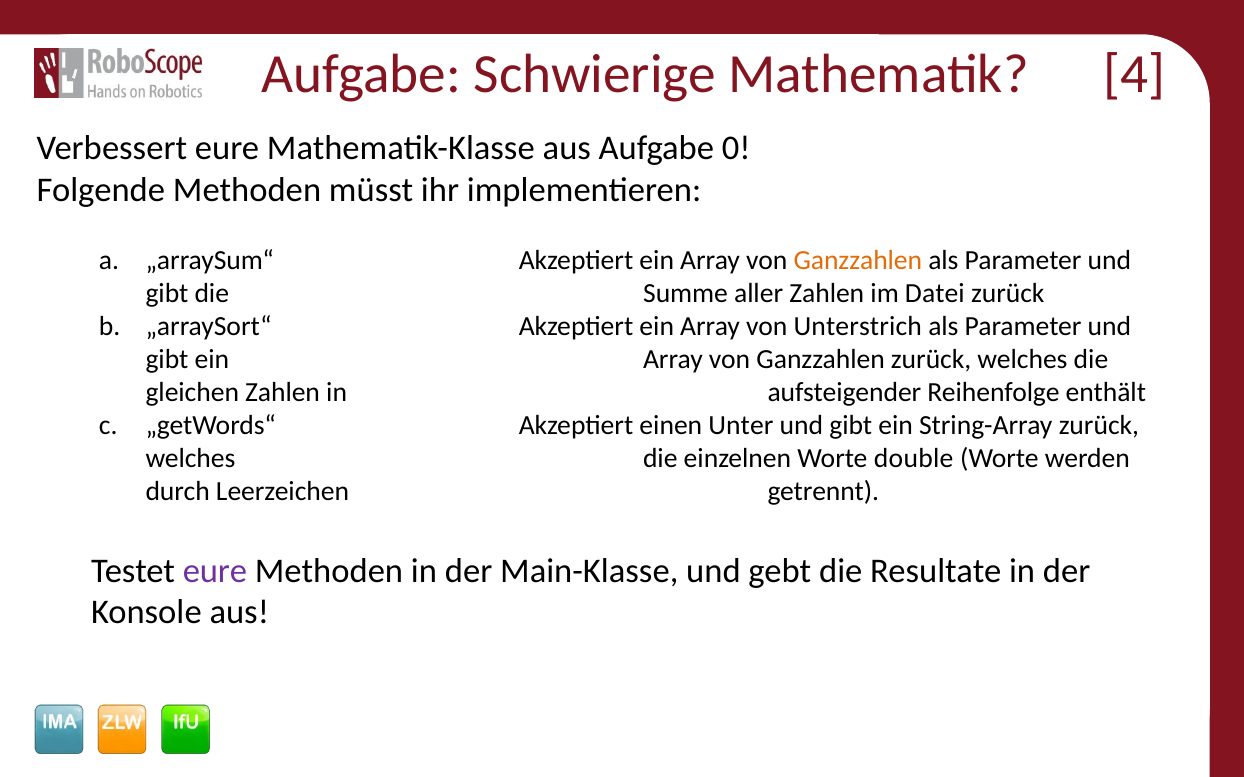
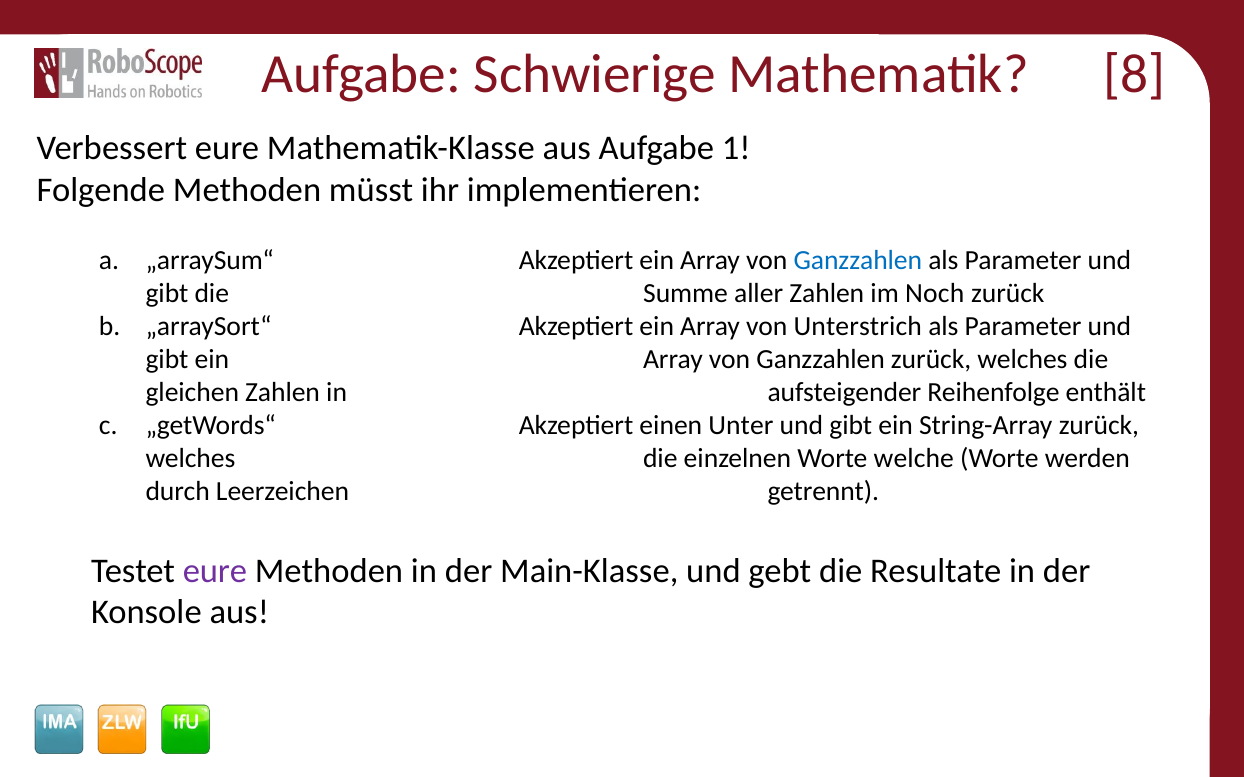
4: 4 -> 8 (1135, 74)
0: 0 -> 1 (736, 149)
Ganzzahlen colour: orange -> blue (858, 260)
Datei: Datei -> Noch (935, 293)
double: double -> welche (914, 459)
